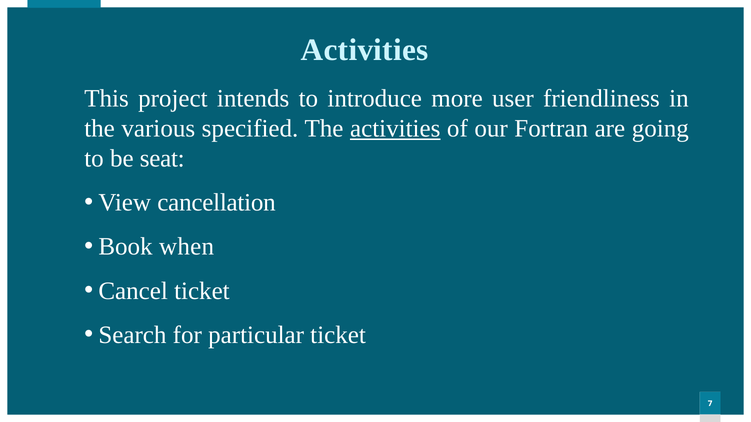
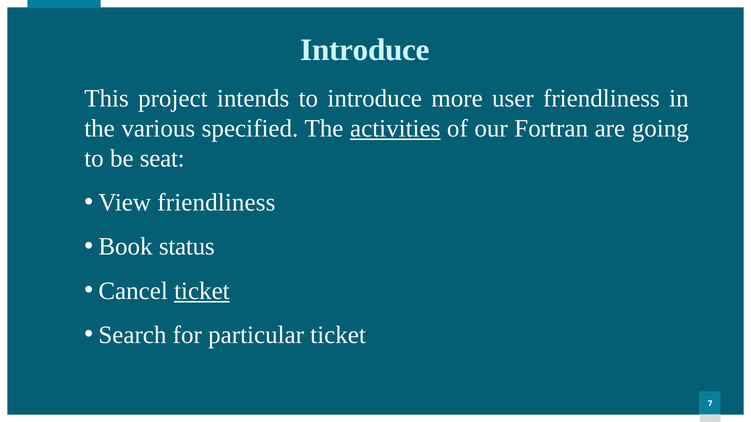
Activities: Activities -> Introduce (365, 50)
View cancellation: cancellation -> friendliness (216, 203)
when: when -> status (187, 247)
ticket underline: none -> present (202, 291)
